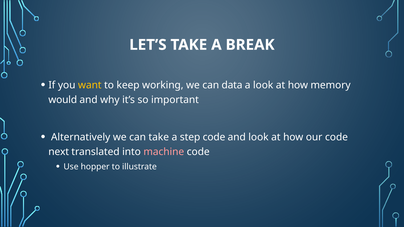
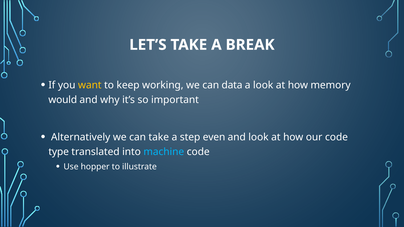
step code: code -> even (214, 137)
next: next -> type (59, 152)
machine colour: pink -> light blue (164, 152)
